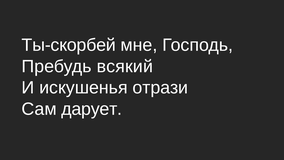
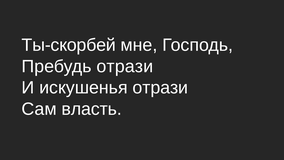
Пребудь всякий: всякий -> отрази (125, 66)
дарует: дарует -> власть (92, 109)
